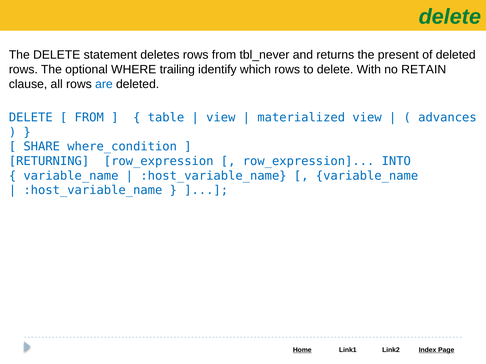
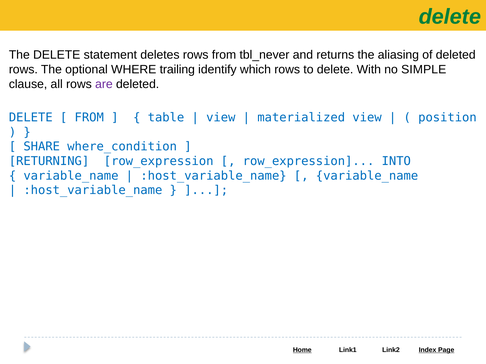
present: present -> aliasing (398, 55)
RETAIN: RETAIN -> SIMPLE (424, 70)
are colour: blue -> purple (104, 84)
advances: advances -> position (447, 118)
